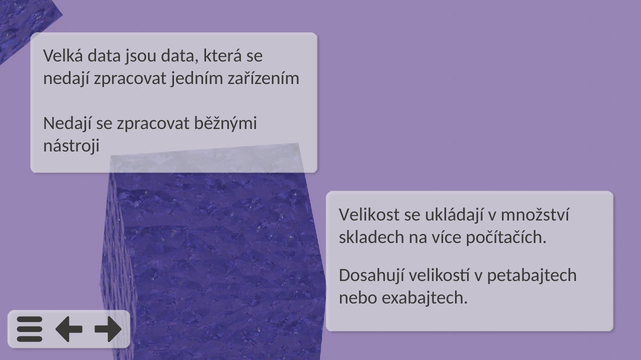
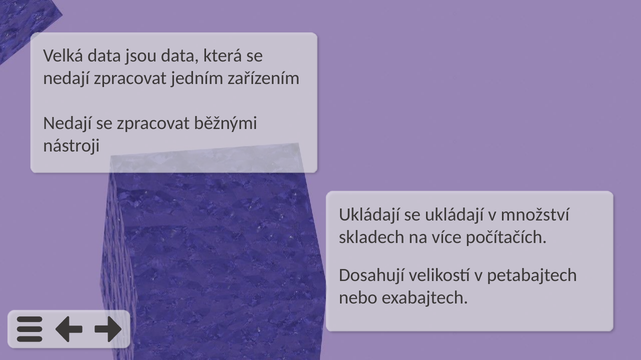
Velikost: Velikost -> Ukládají (369, 215)
